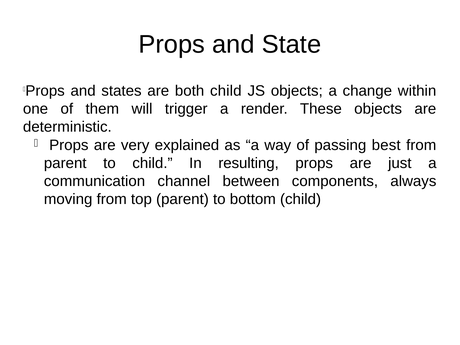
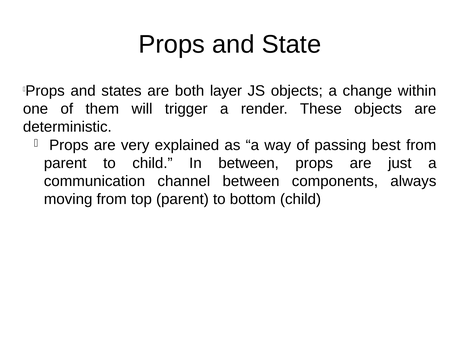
both child: child -> layer (226, 91)
In resulting: resulting -> between (249, 163)
